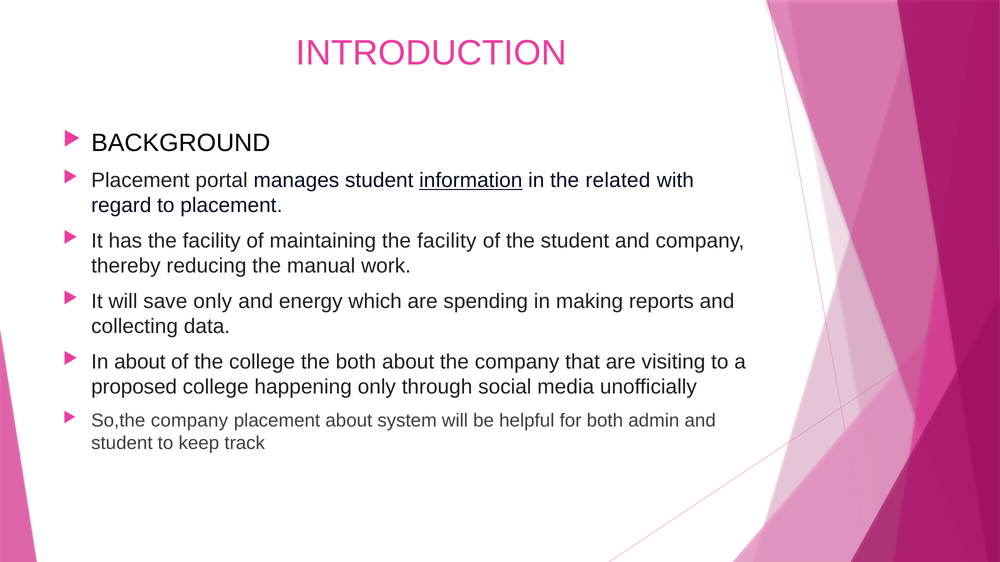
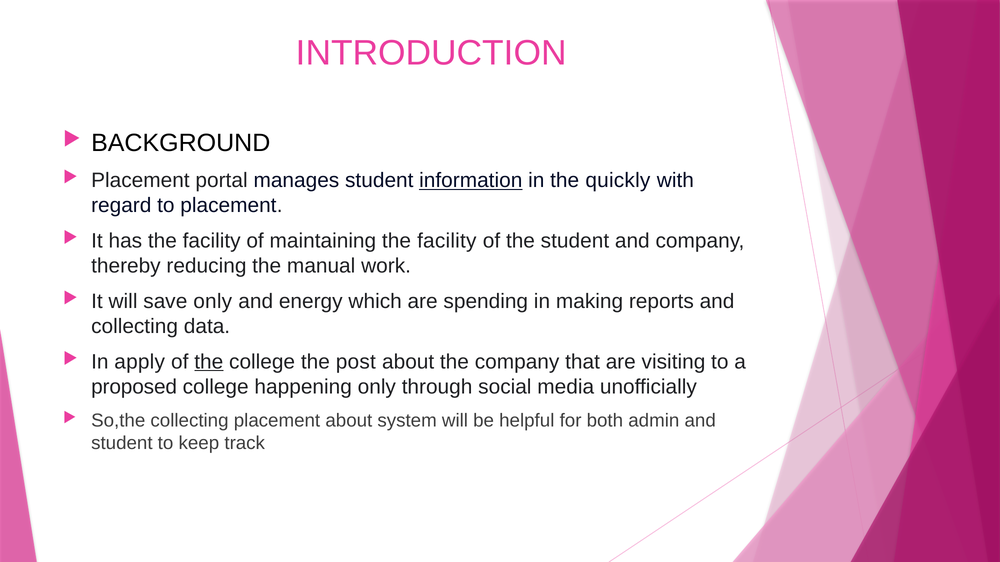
related: related -> quickly (618, 181)
In about: about -> apply (140, 362)
the underline: none -> present (209, 362)
the both: both -> post (356, 362)
So,the company: company -> collecting (190, 421)
